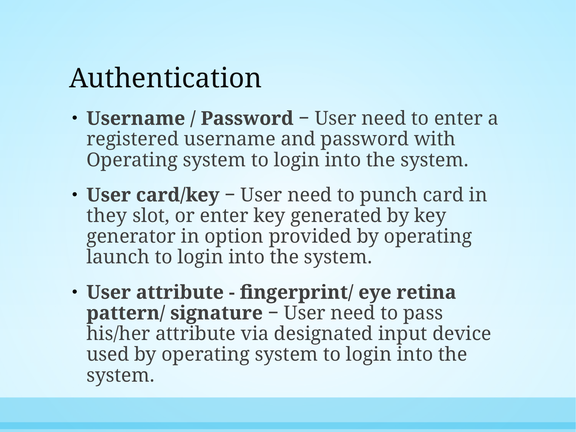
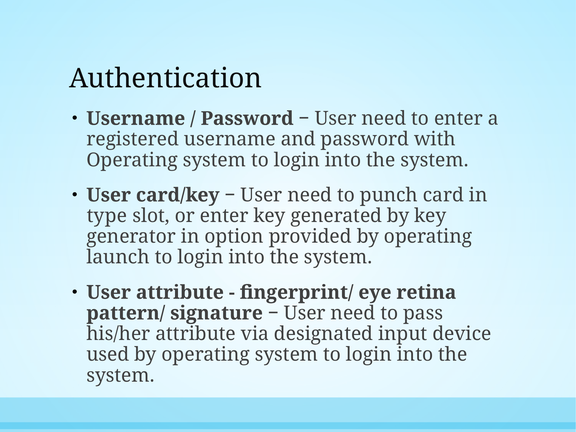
they: they -> type (107, 216)
